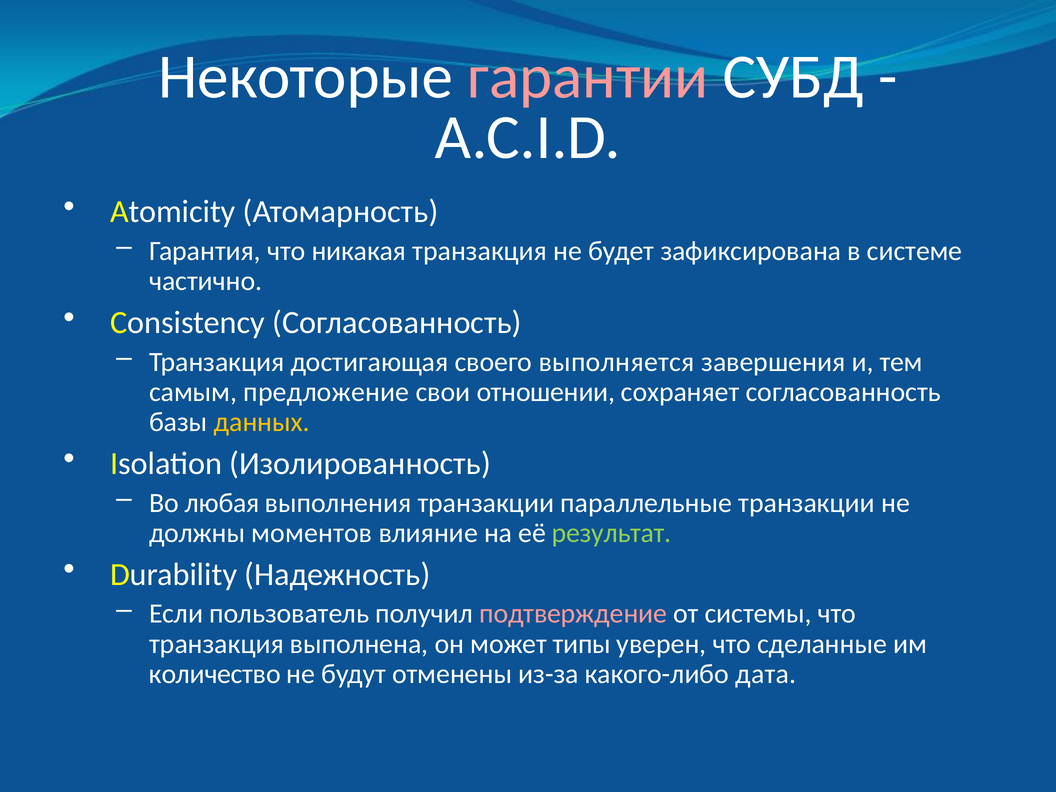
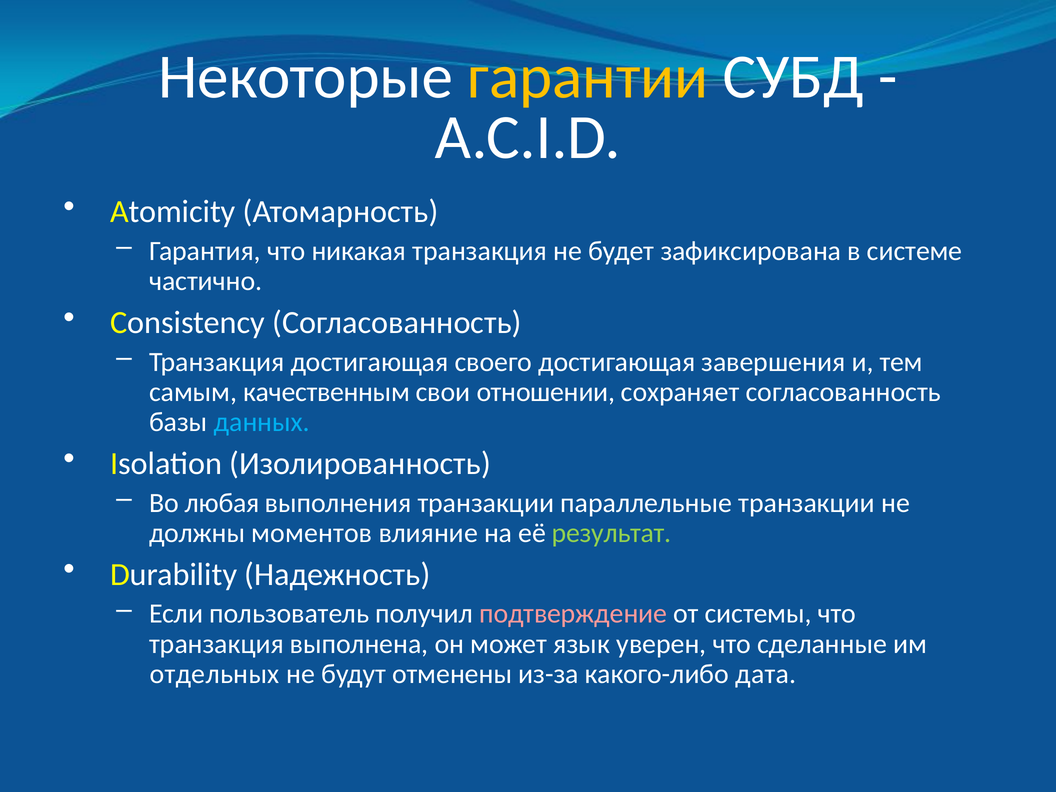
гарантии colour: pink -> yellow (588, 77)
своего выполняется: выполняется -> достигающая (617, 362)
предложение: предложение -> качественным (327, 392)
данных colour: yellow -> light blue (262, 422)
типы: типы -> язык (582, 644)
количество: количество -> отдельных (215, 674)
